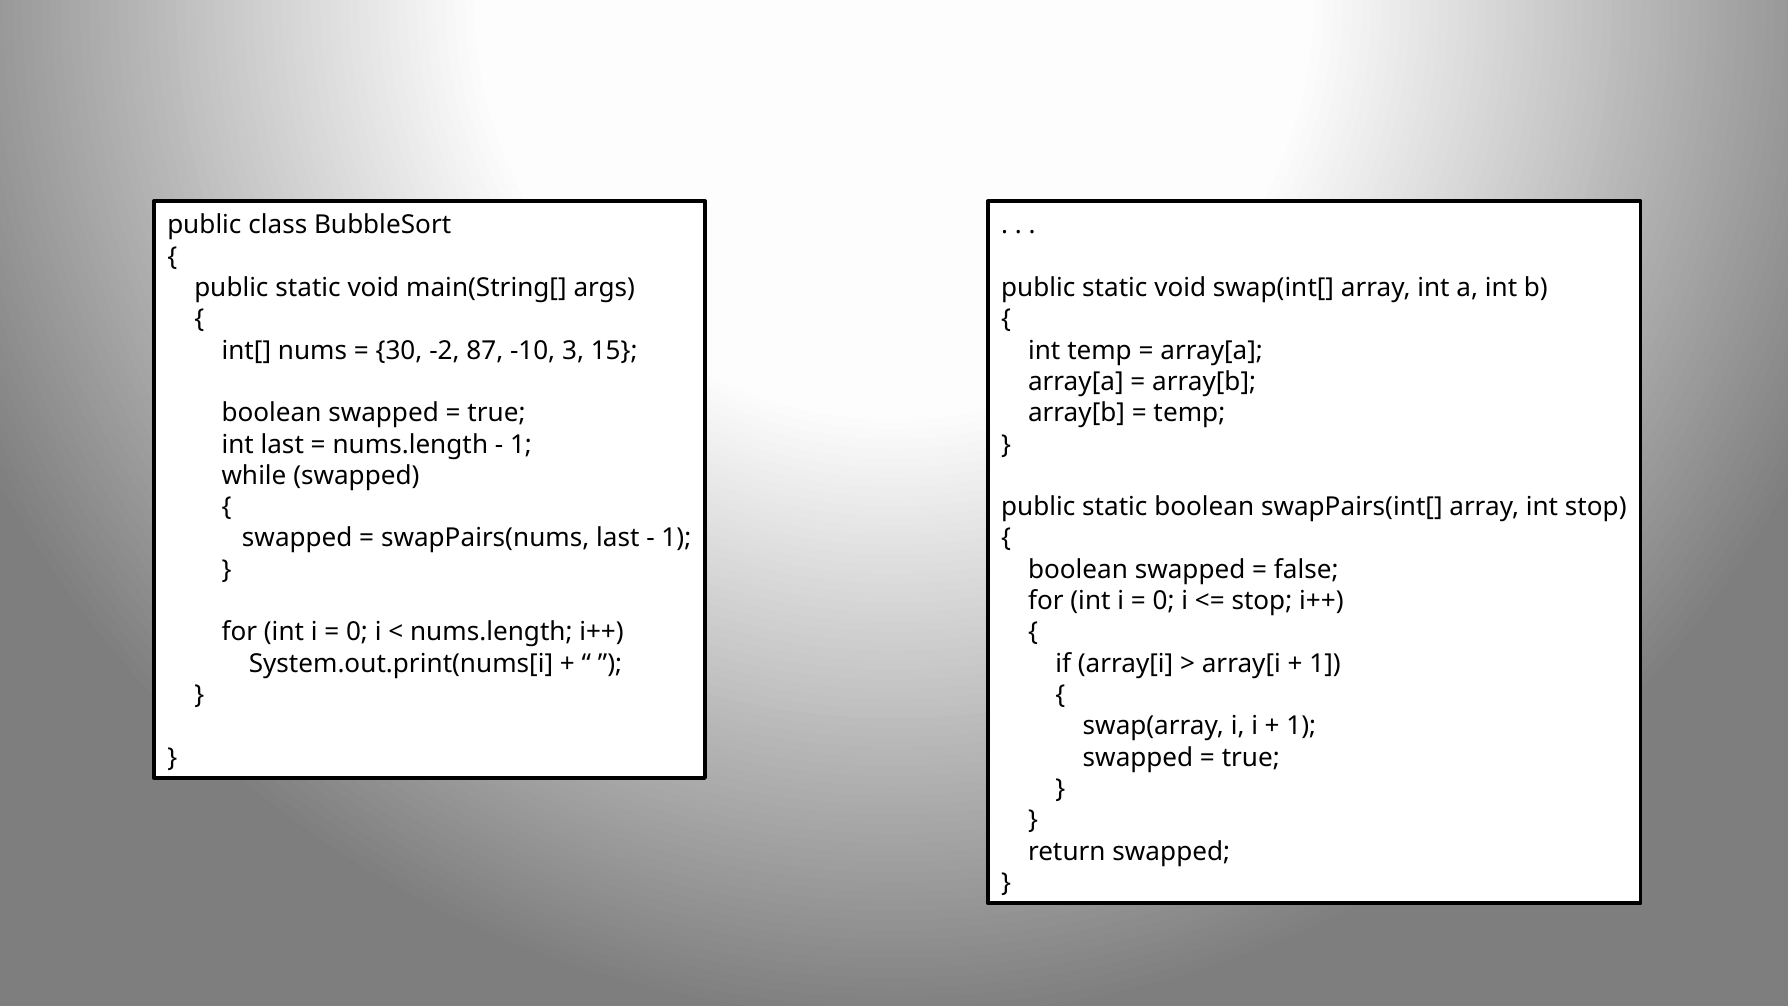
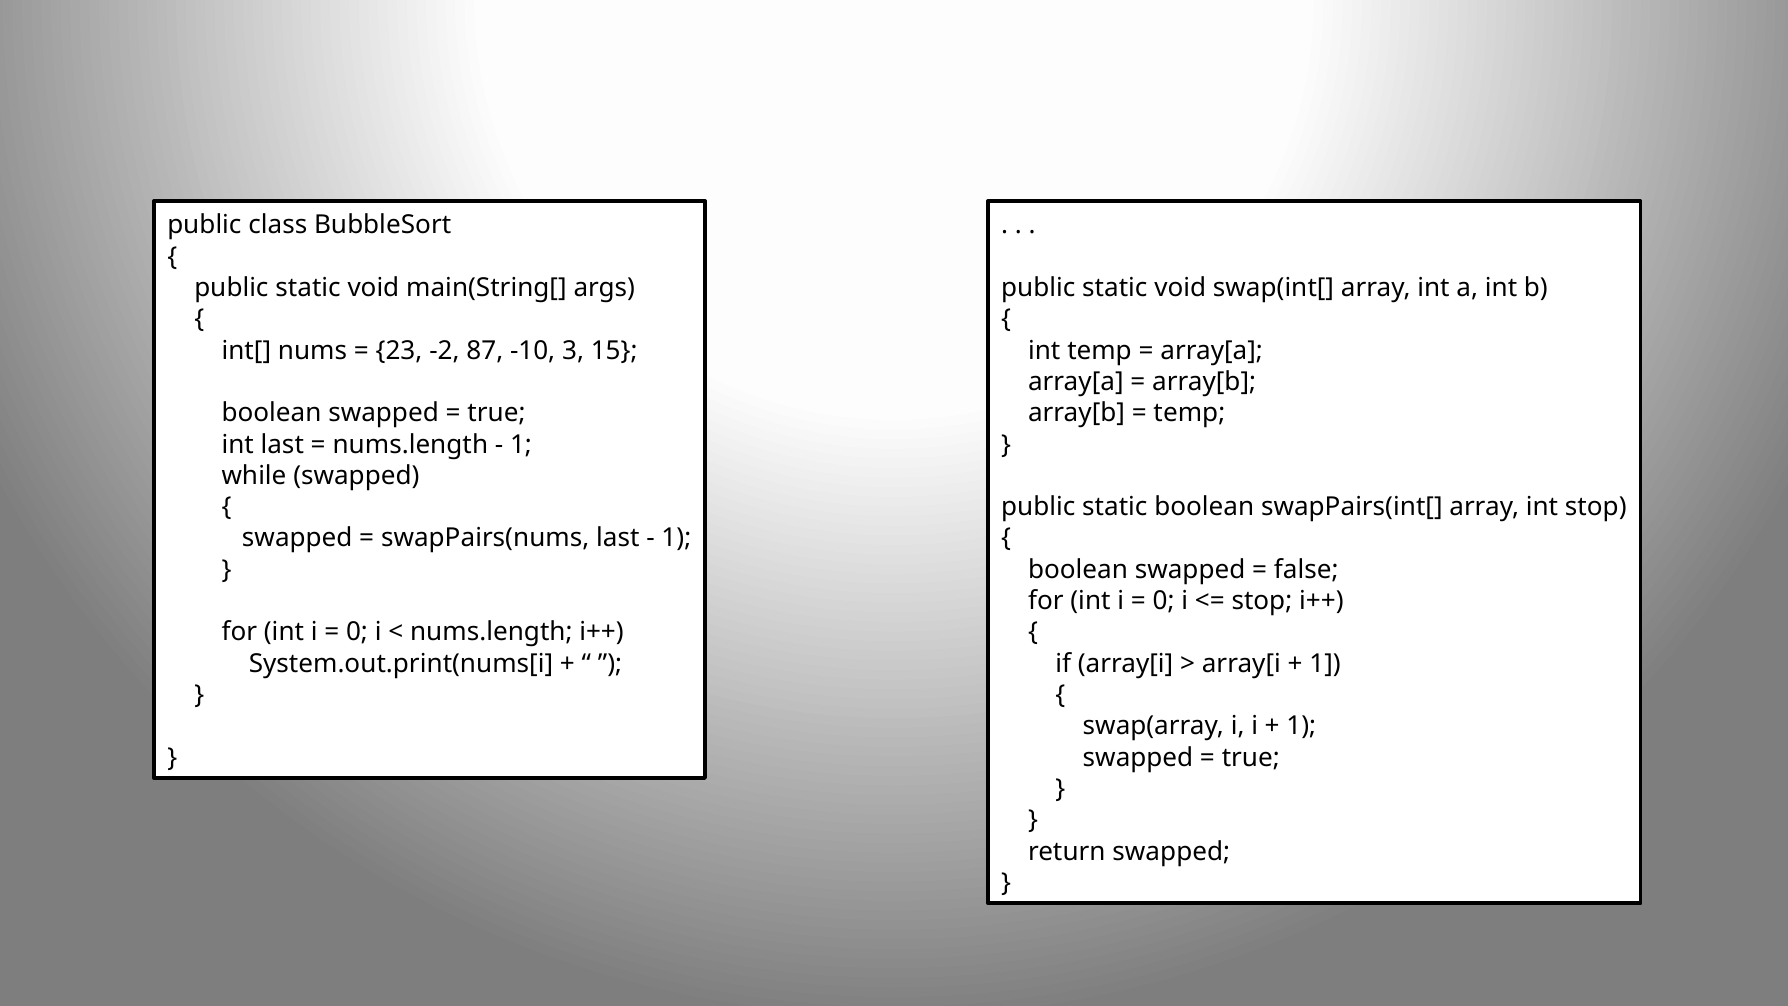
30: 30 -> 23 (399, 350)
